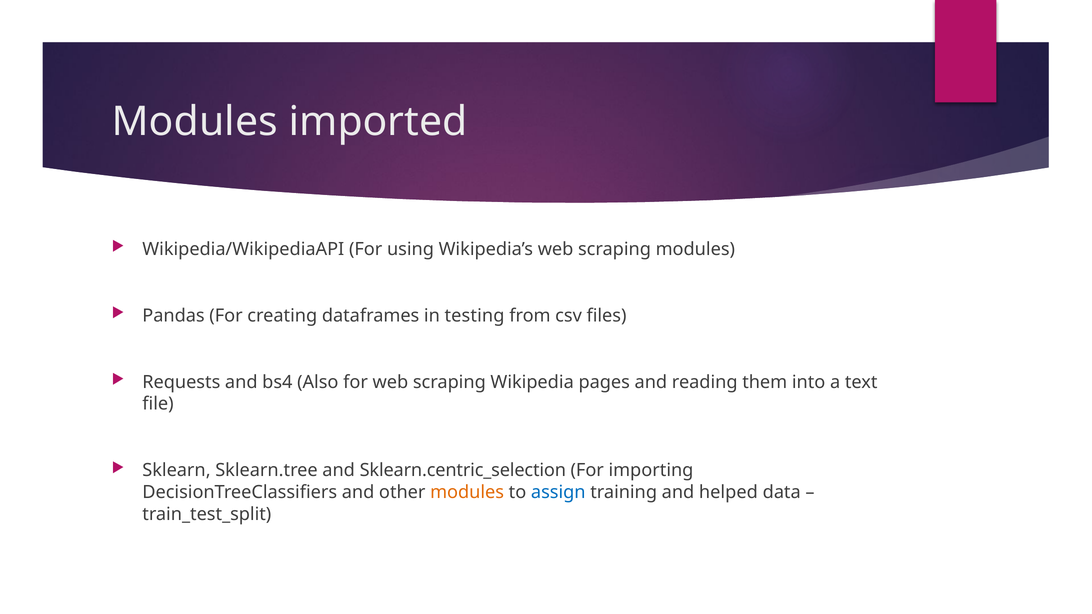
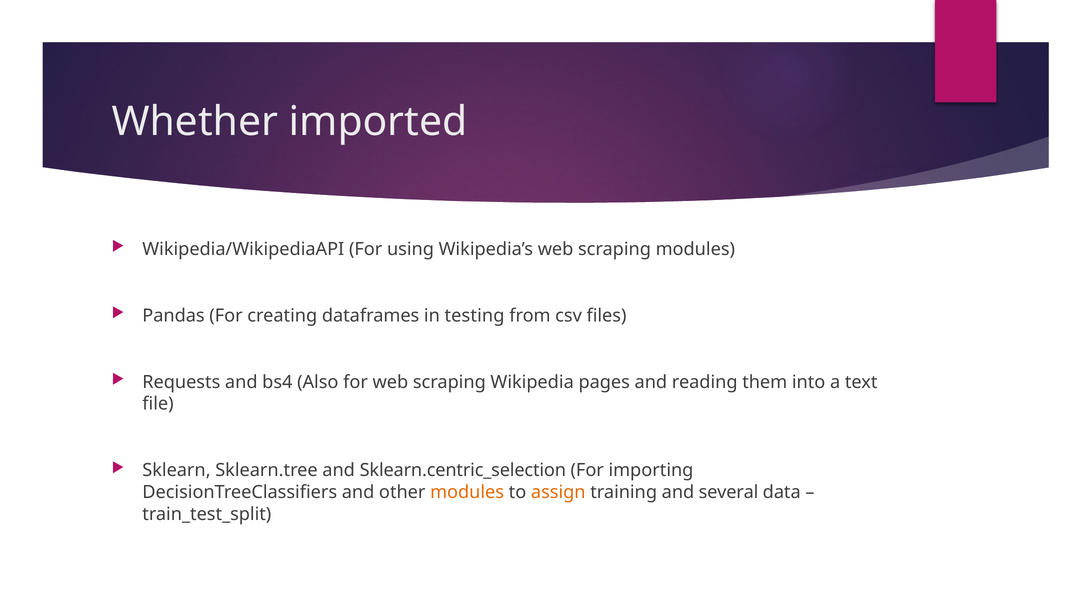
Modules: Modules -> Whether (195, 122)
assign colour: blue -> orange (558, 492)
helped: helped -> several (729, 492)
